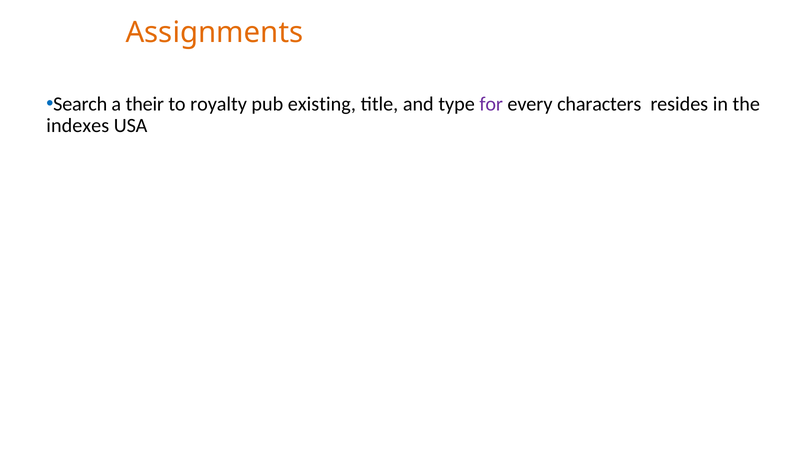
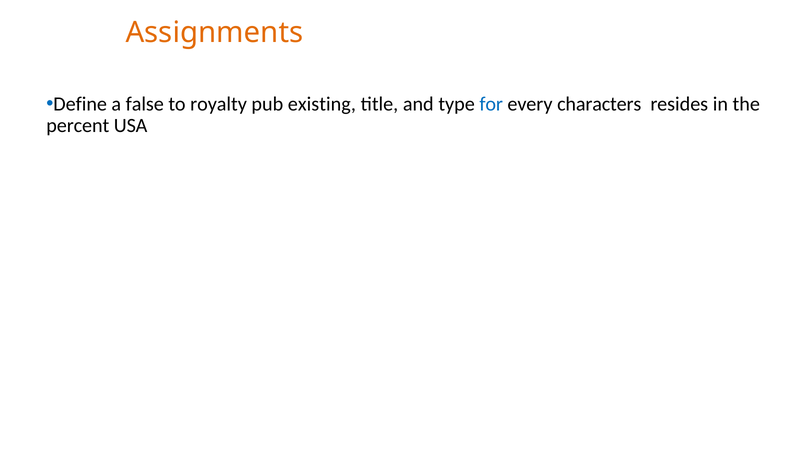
Search: Search -> Define (80, 104)
their: their -> false (145, 104)
for colour: purple -> blue (491, 104)
indexes: indexes -> percent (78, 125)
